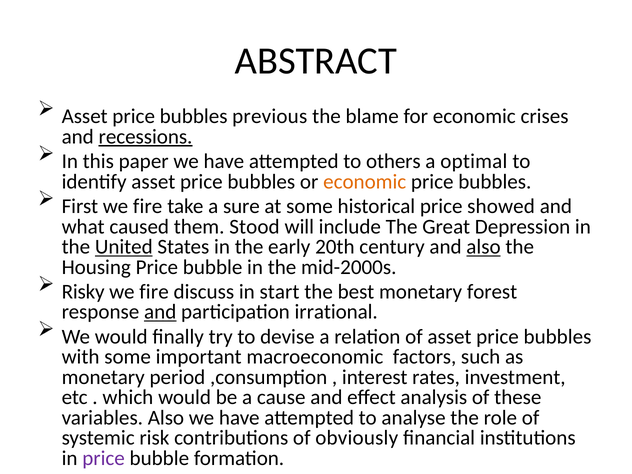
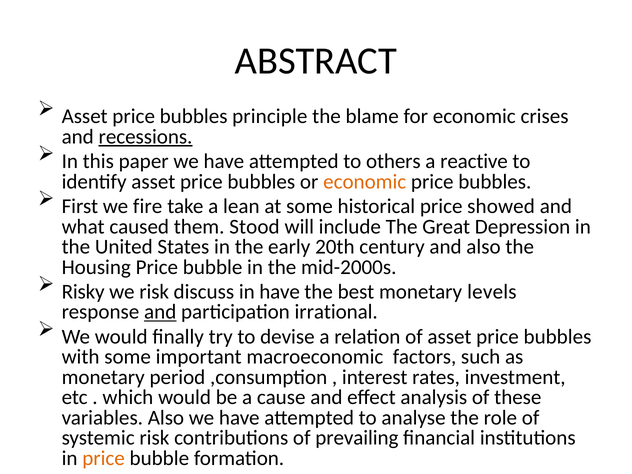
previous: previous -> principle (270, 117)
optimal: optimal -> reactive (474, 161)
sure: sure -> lean (241, 206)
United underline: present -> none (124, 247)
also underline: present -> none (484, 247)
fire: fire -> risk (154, 292)
in start: start -> have (280, 292)
forest: forest -> levels (492, 292)
obviously: obviously -> prevailing (357, 438)
price colour: purple -> orange (104, 458)
